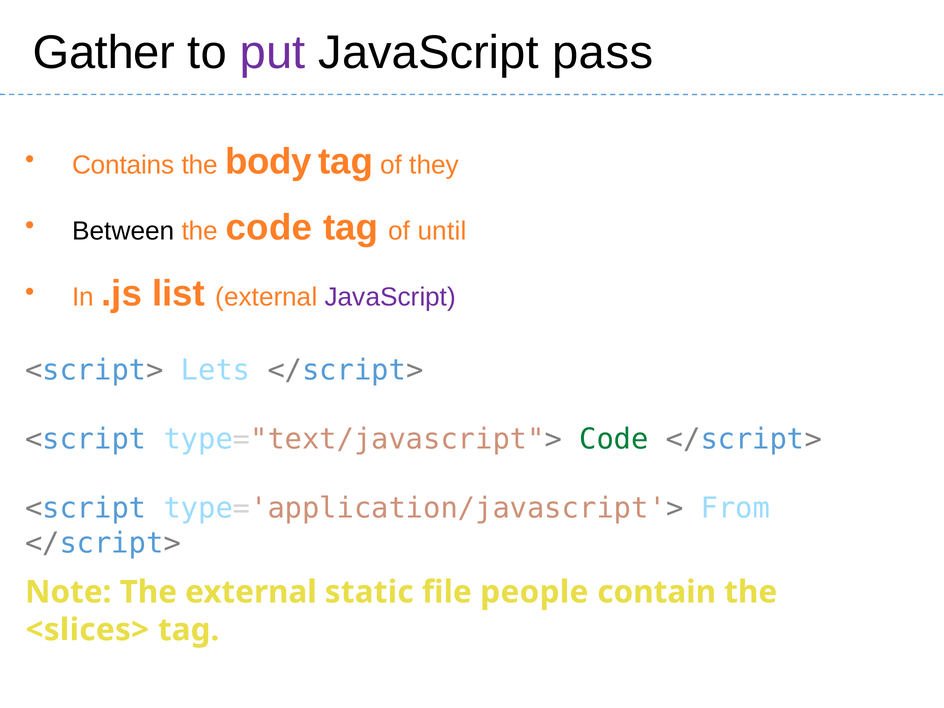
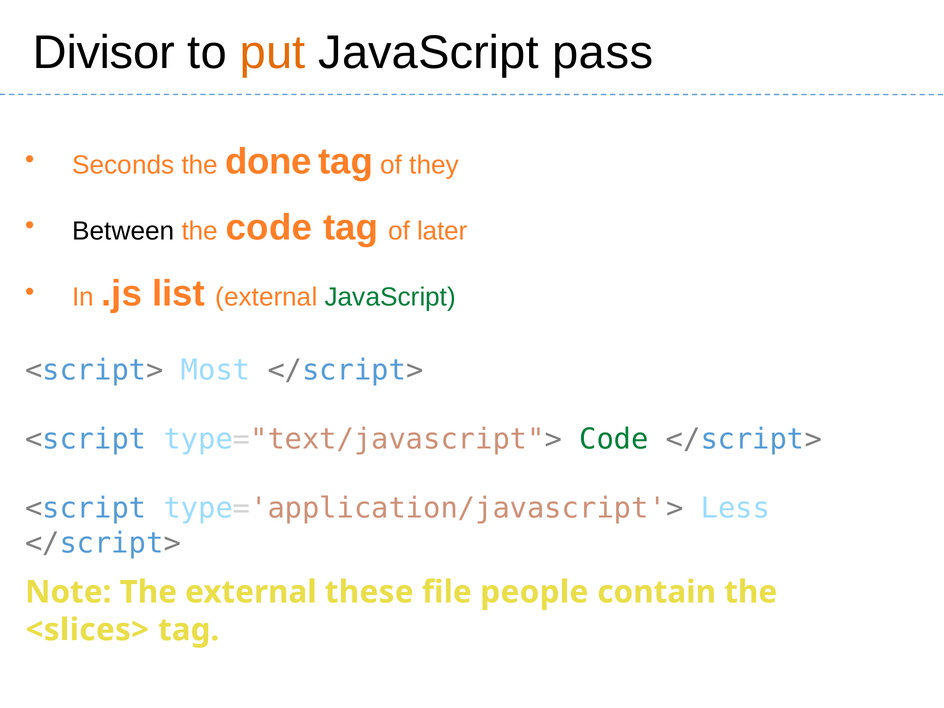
Gather: Gather -> Divisor (104, 53)
put colour: purple -> orange (273, 53)
Contains: Contains -> Seconds (123, 165)
body: body -> done (268, 161)
until: until -> later (442, 231)
JavaScript colour: purple -> green (390, 297)
Lets: Lets -> Most (216, 370)
From: From -> Less (735, 508)
static: static -> these (369, 592)
